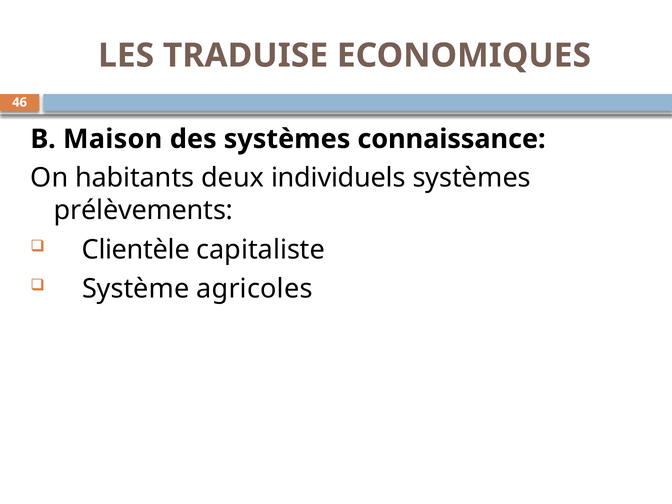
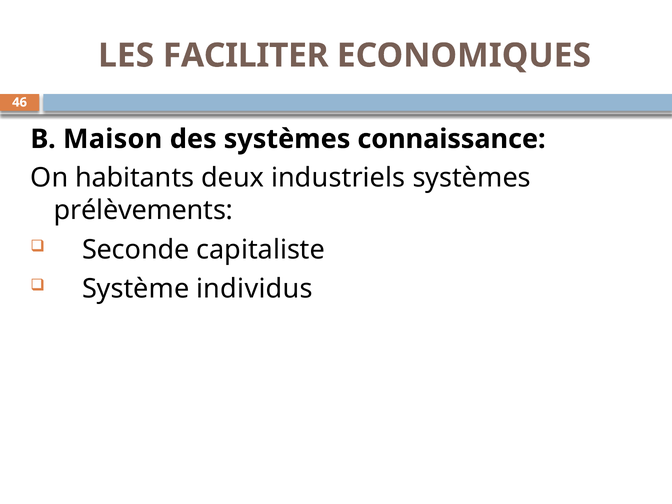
TRADUISE: TRADUISE -> FACILITER (246, 56)
individuels: individuels -> industriels (338, 178)
Clientèle: Clientèle -> Seconde (136, 250)
agricoles: agricoles -> individus (254, 289)
